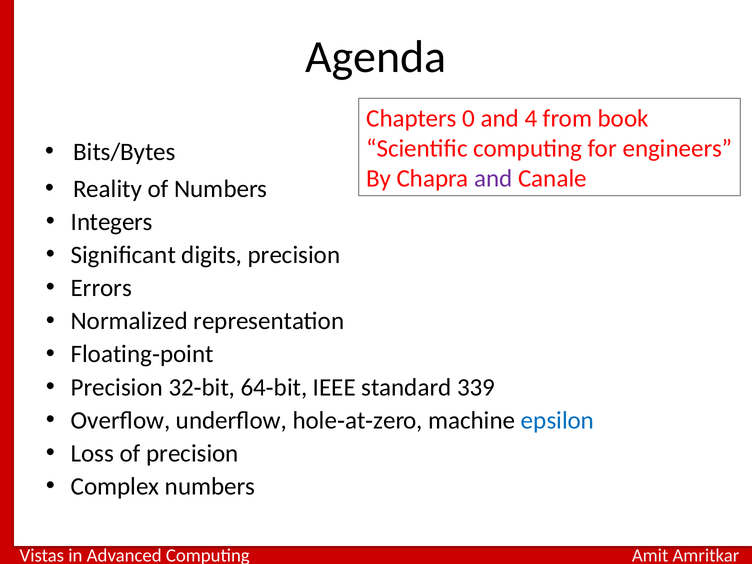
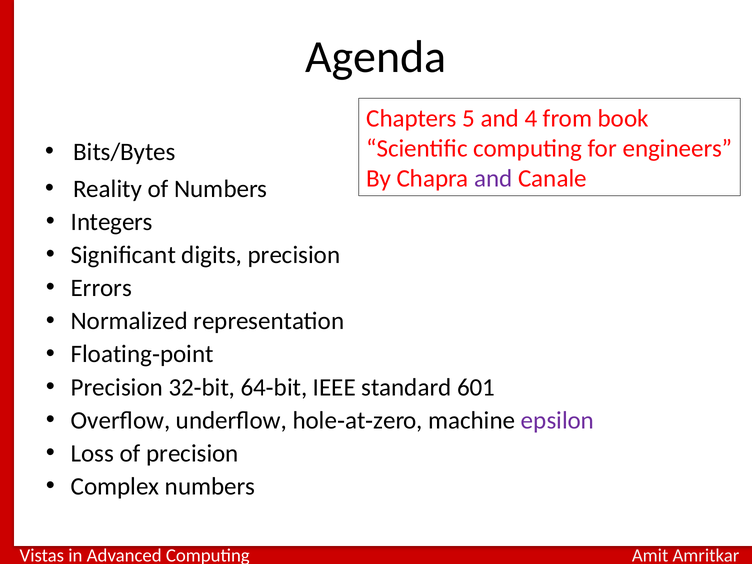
0: 0 -> 5 (469, 119)
339: 339 -> 601 (476, 387)
epsilon colour: blue -> purple (558, 420)
